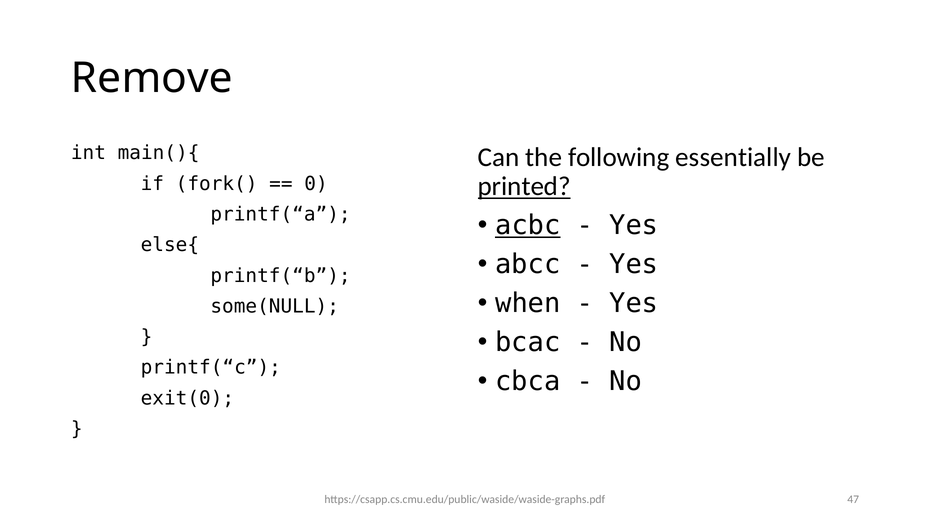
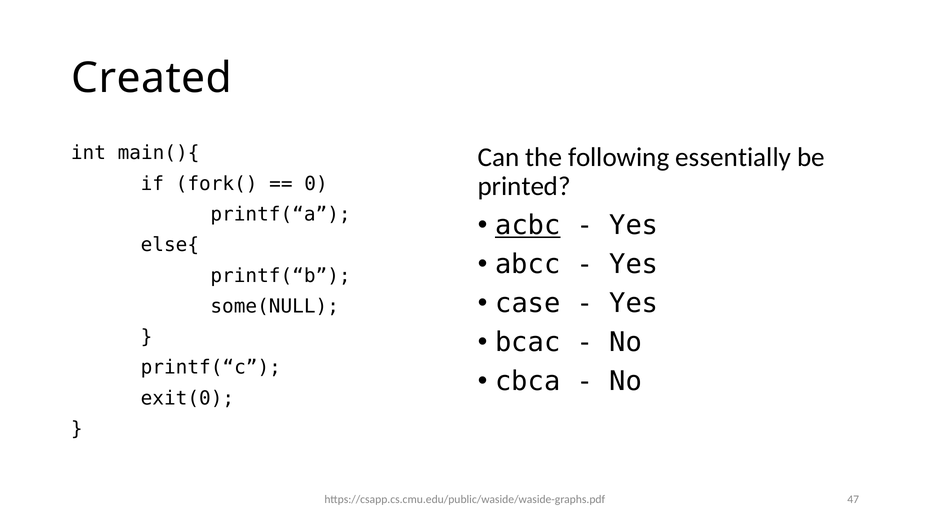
Remove: Remove -> Created (152, 78)
printed underline: present -> none (524, 187)
when: when -> case (528, 304)
